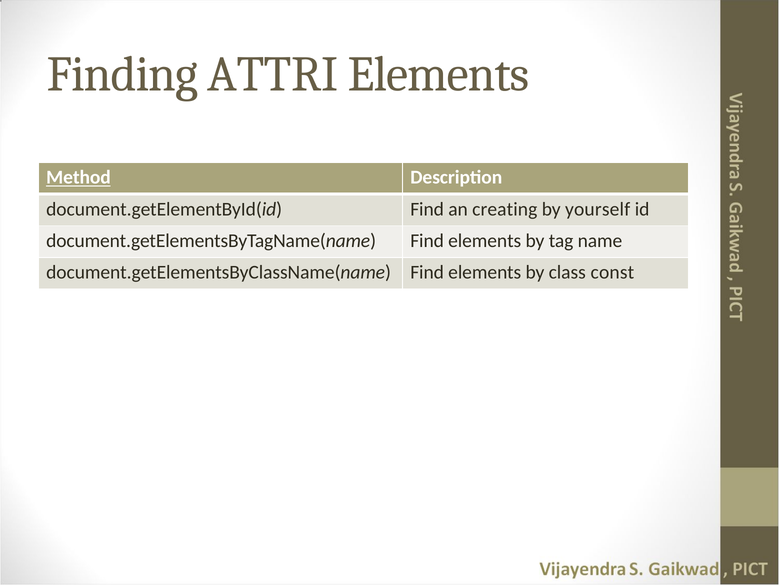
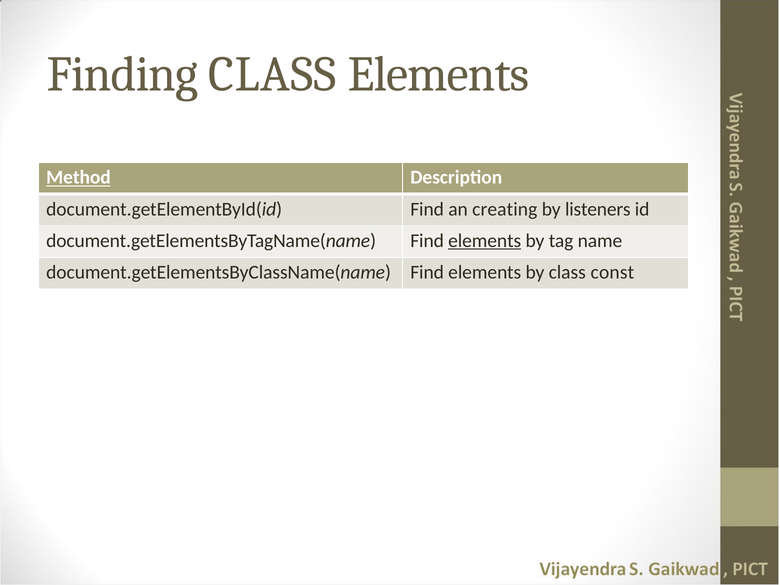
Finding ATTRI: ATTRI -> CLASS (272, 74)
yourself: yourself -> listeners (598, 209)
elements underline: none -> present (485, 241)
